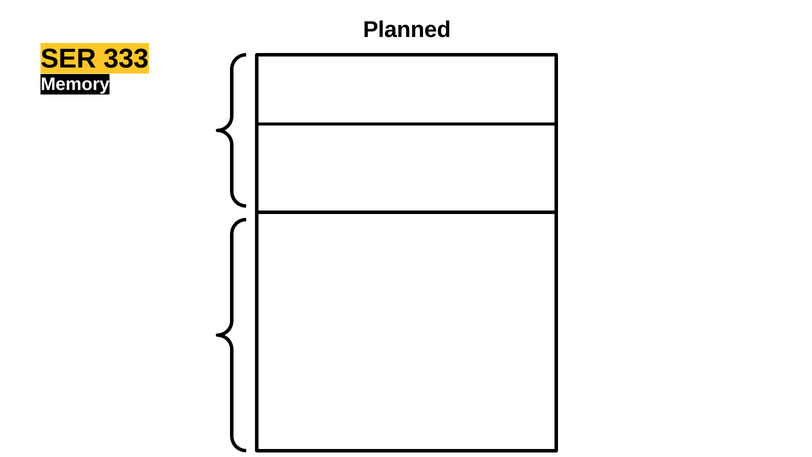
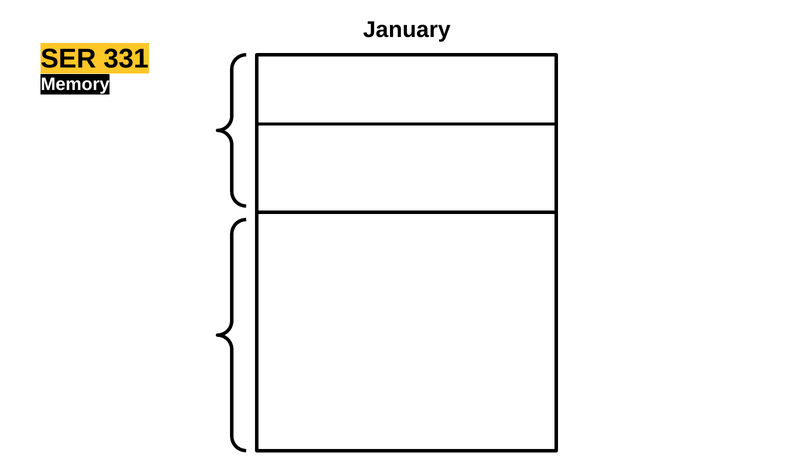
Planned: Planned -> January (407, 30)
333: 333 -> 331 (126, 59)
